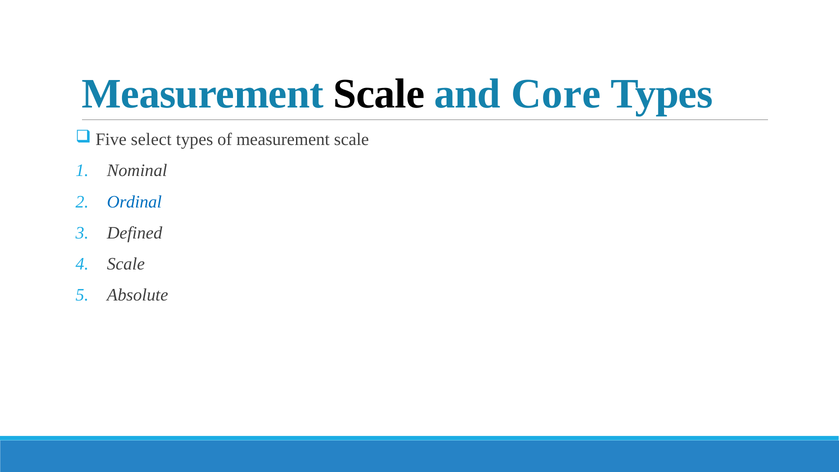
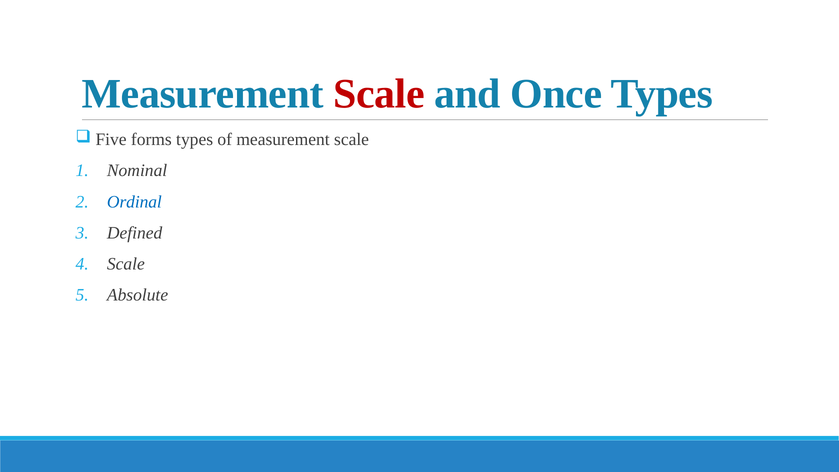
Scale colour: black -> red (379, 94)
Core: Core -> Once (556, 94)
select: select -> forms (151, 139)
